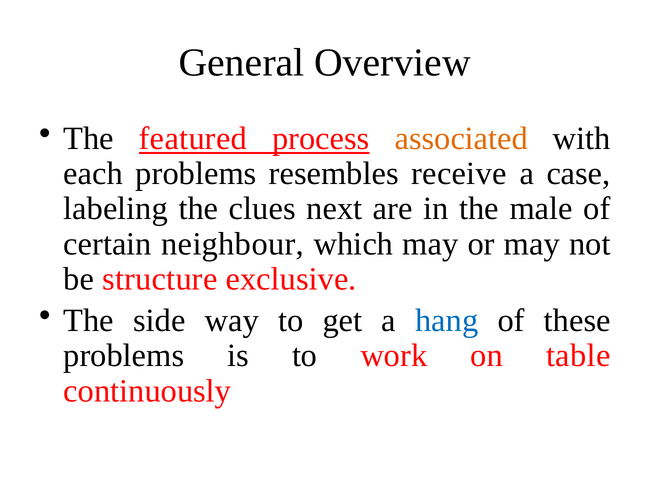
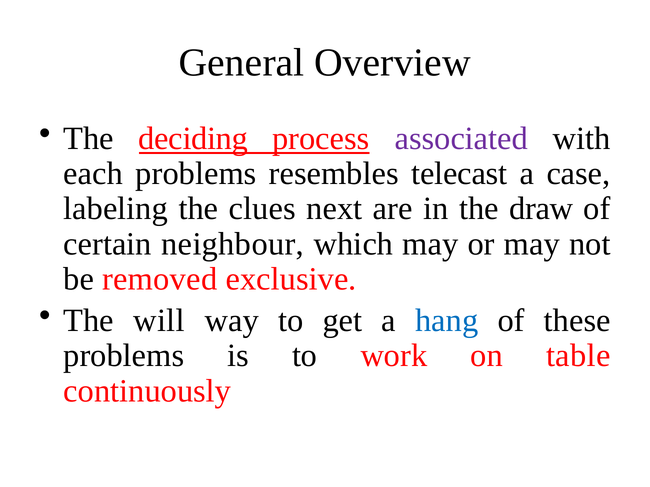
featured: featured -> deciding (193, 139)
associated colour: orange -> purple (461, 139)
receive: receive -> telecast (459, 174)
male: male -> draw (541, 209)
structure: structure -> removed (160, 279)
side: side -> will (159, 321)
